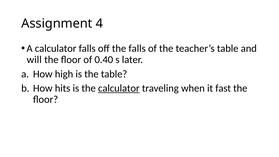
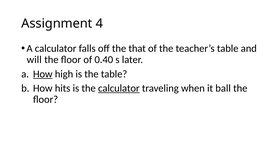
the falls: falls -> that (137, 48)
How underline: none -> present (43, 74)
fast: fast -> ball (223, 88)
